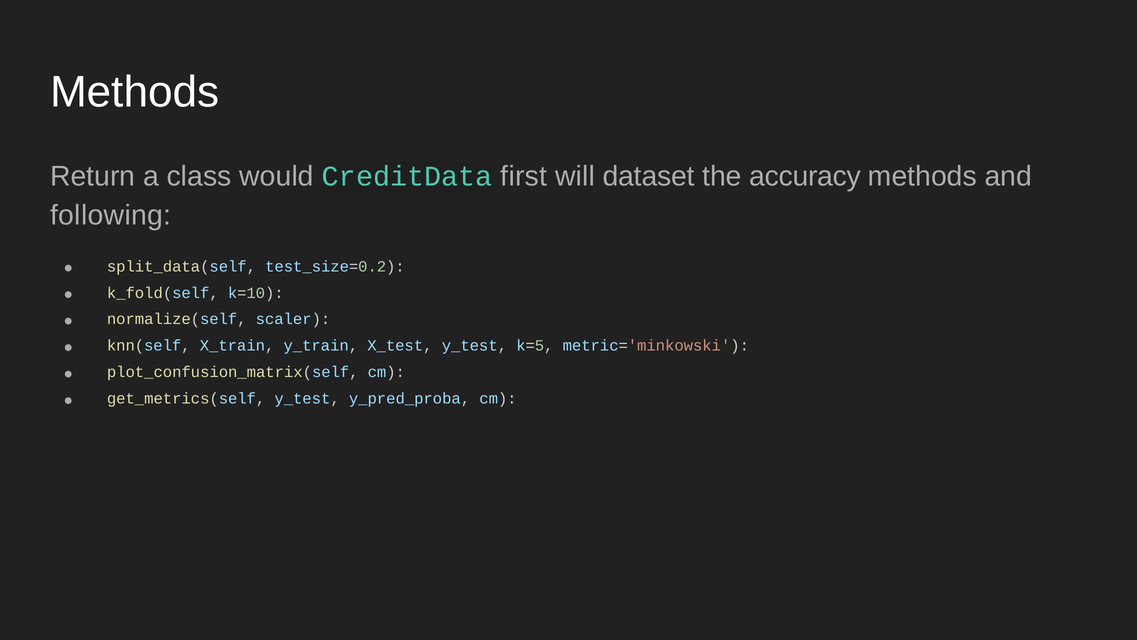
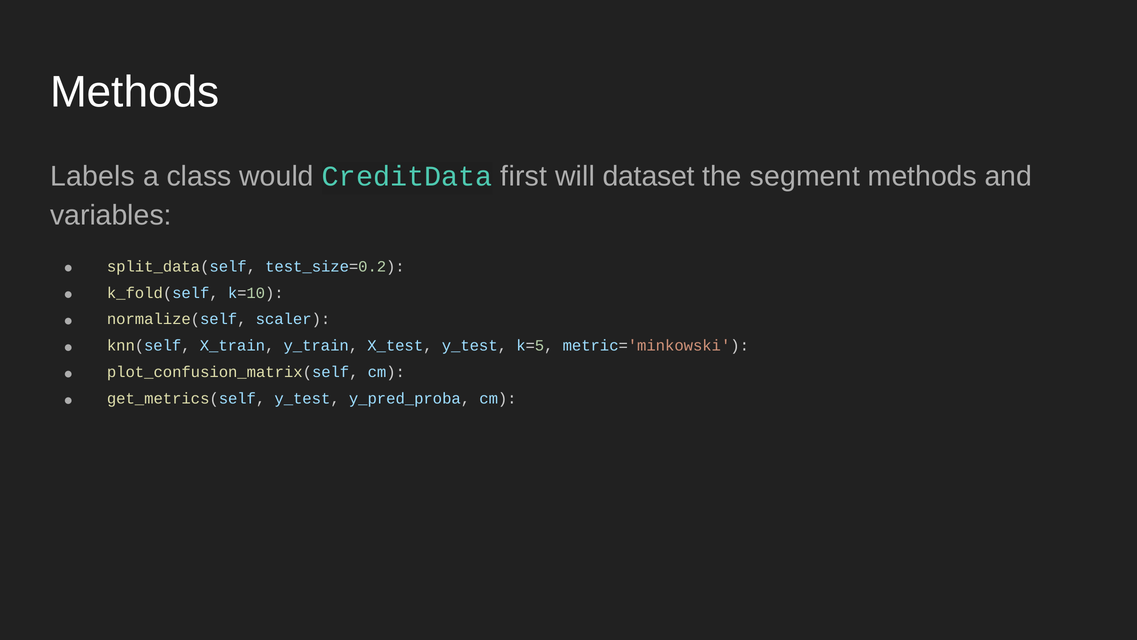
Return: Return -> Labels (93, 176)
accuracy: accuracy -> segment (805, 176)
following: following -> variables (111, 215)
